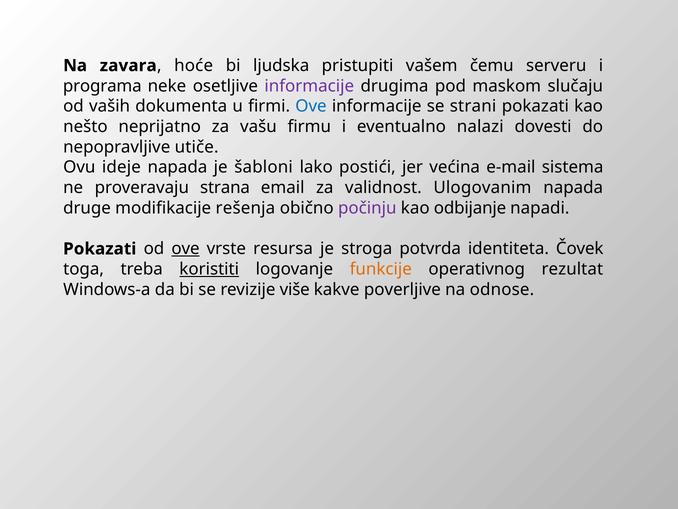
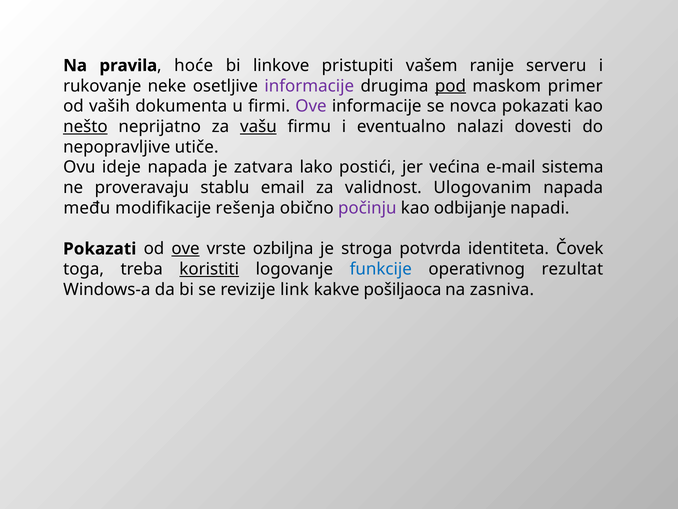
zavara: zavara -> pravila (128, 66)
ljudska: ljudska -> linkove (281, 66)
čemu: čemu -> ranije (492, 66)
programa: programa -> rukovanje (102, 86)
pod underline: none -> present (450, 86)
slučaju: slučaju -> primer (575, 86)
Ove colour: blue -> purple (311, 106)
strani: strani -> novca (473, 106)
nešto underline: none -> present (85, 127)
vašu underline: none -> present (258, 127)
šabloni: šabloni -> zatvara (264, 167)
strana: strana -> stablu (225, 188)
druge: druge -> među (87, 208)
resursa: resursa -> ozbiljna (283, 249)
funkcije colour: orange -> blue (381, 269)
više: više -> link (295, 289)
poverljive: poverljive -> pošiljaoca (402, 289)
odnose: odnose -> zasniva (502, 289)
